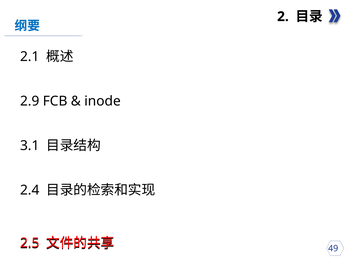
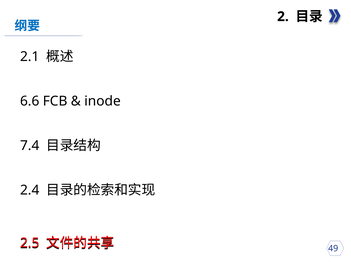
2.9: 2.9 -> 6.6 (30, 101)
3.1: 3.1 -> 7.4 (30, 146)
